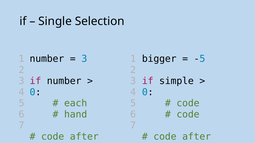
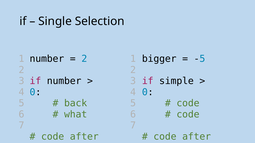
3: 3 -> 2 (84, 59)
each: each -> back (76, 104)
hand: hand -> what (76, 115)
